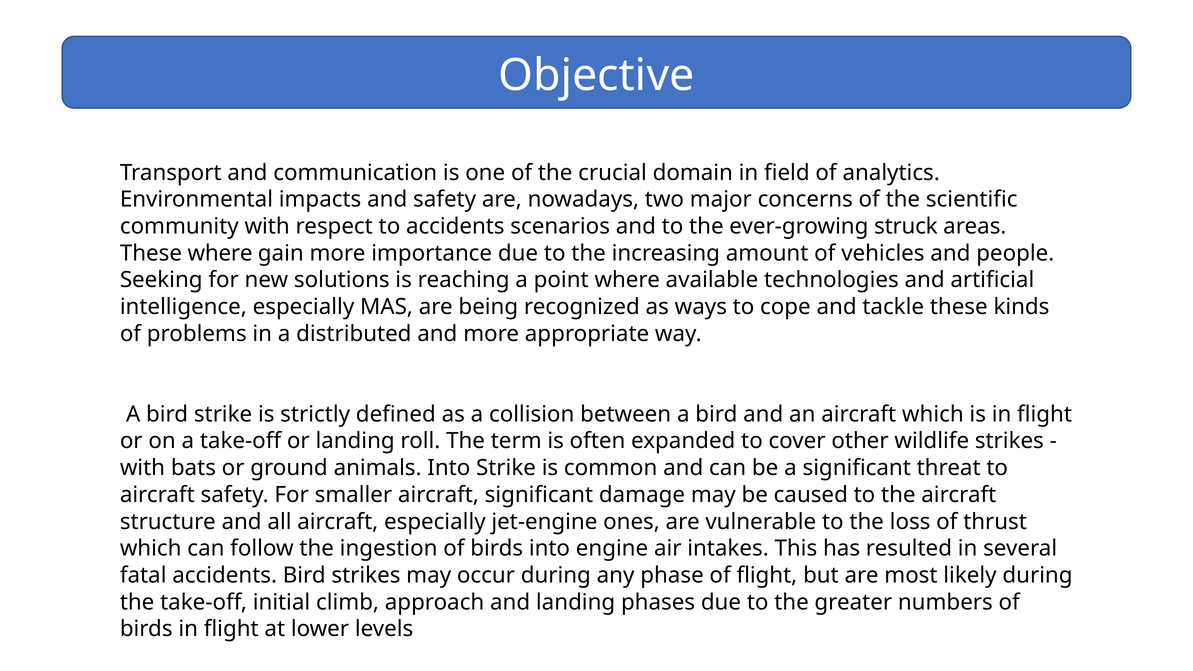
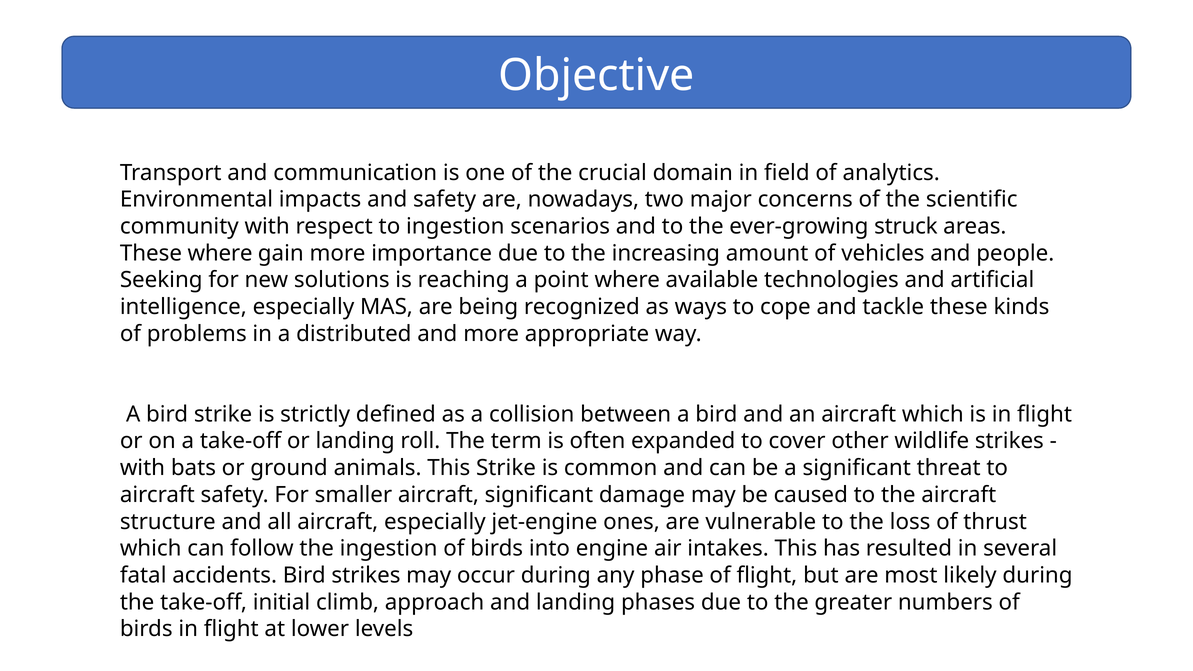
to accidents: accidents -> ingestion (455, 226)
animals Into: Into -> This (449, 468)
